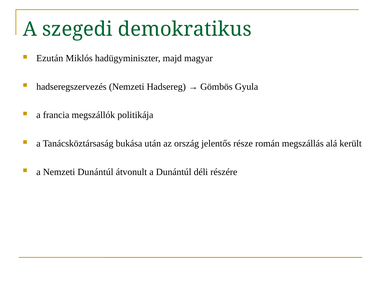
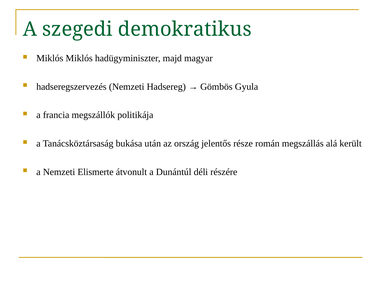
Ezután: Ezután -> Miklós (50, 58)
Nemzeti Dunántúl: Dunántúl -> Elismerte (96, 172)
